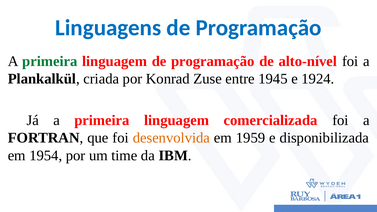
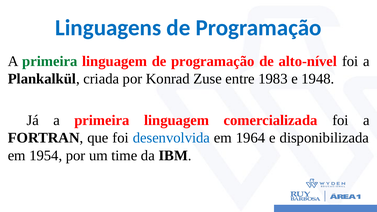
1945: 1945 -> 1983 (273, 79)
1924: 1924 -> 1948 (318, 79)
desenvolvida colour: orange -> blue (171, 138)
1959: 1959 -> 1964 (251, 138)
